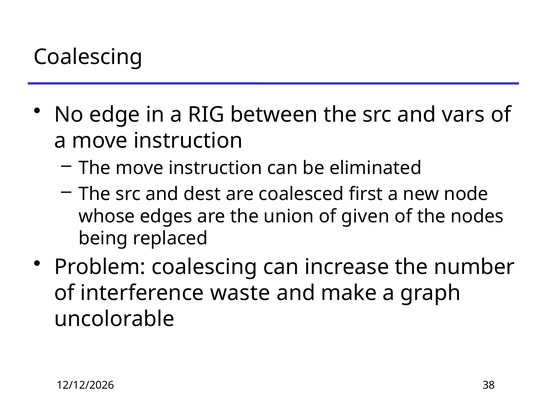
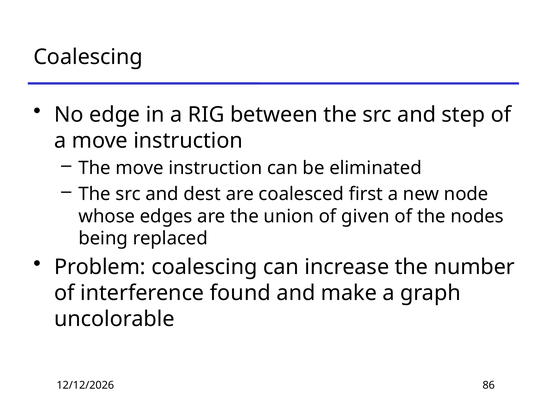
vars: vars -> step (463, 115)
waste: waste -> found (240, 293)
38: 38 -> 86 (489, 385)
